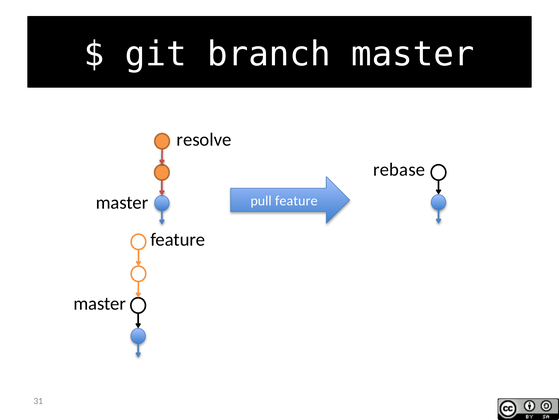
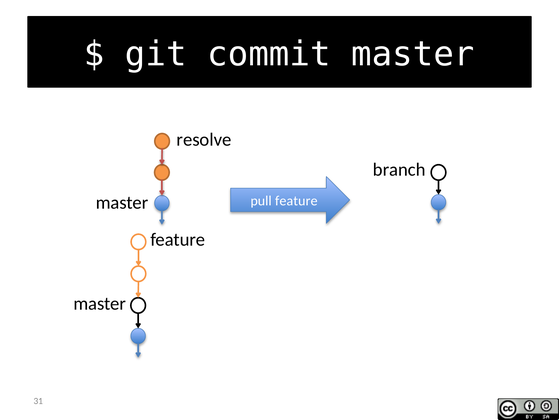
branch: branch -> commit (269, 54)
rebase: rebase -> branch (399, 169)
